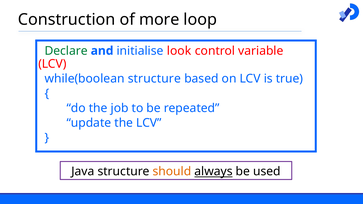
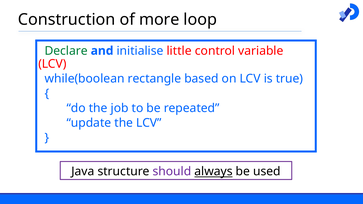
look: look -> little (179, 51)
while(boolean structure: structure -> rectangle (154, 79)
should colour: orange -> purple (172, 172)
